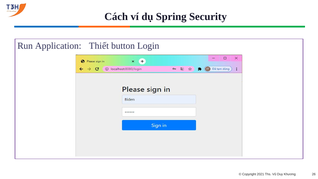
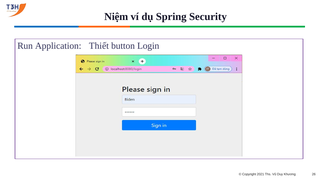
Cách: Cách -> Niệm (116, 17)
